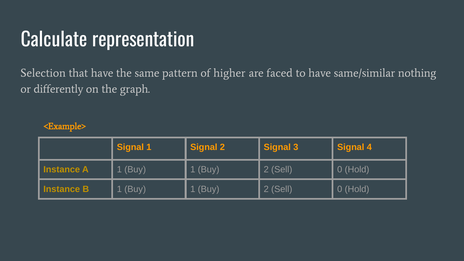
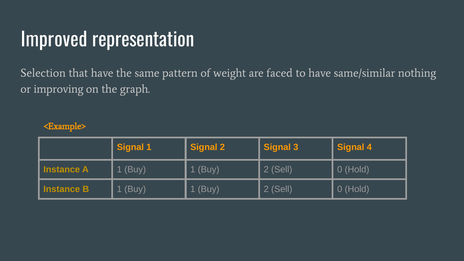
Calculate: Calculate -> Improved (54, 40)
higher: higher -> weight (230, 73)
differently: differently -> improving (59, 89)
